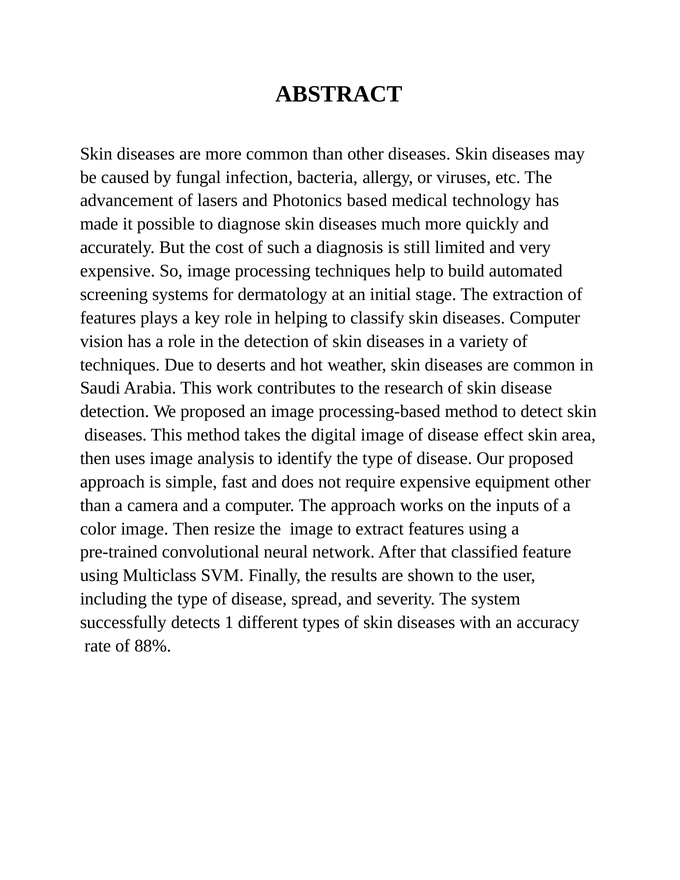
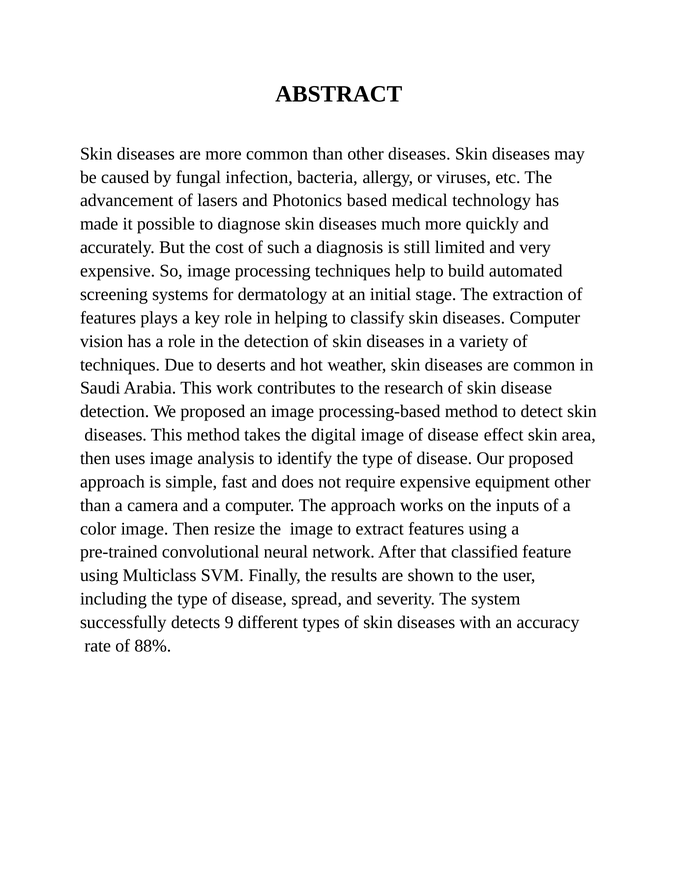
1: 1 -> 9 (229, 622)
